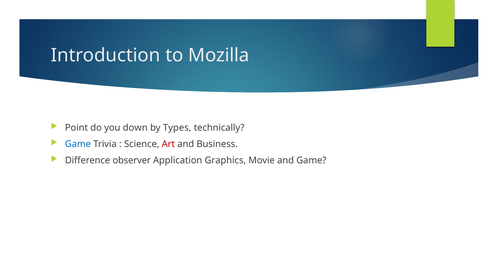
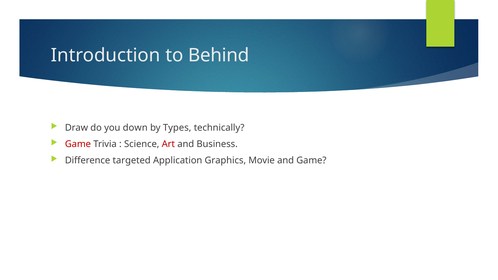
Mozilla: Mozilla -> Behind (219, 56)
Point: Point -> Draw (76, 128)
Game colour: blue -> red (78, 144)
observer: observer -> targeted (132, 160)
